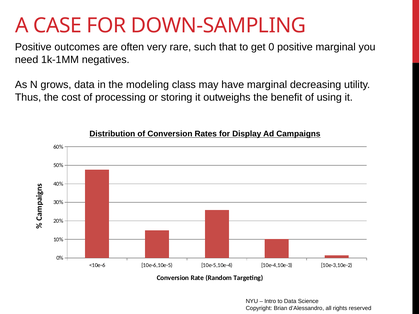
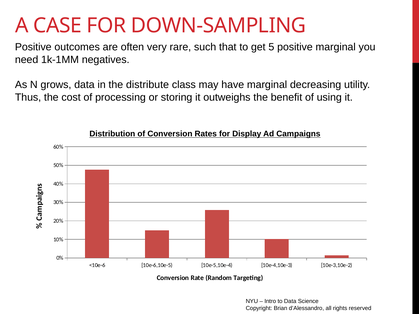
0: 0 -> 5 (271, 47)
modeling: modeling -> distribute (148, 85)
